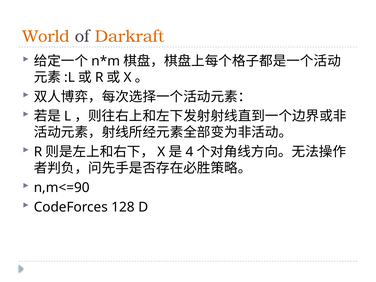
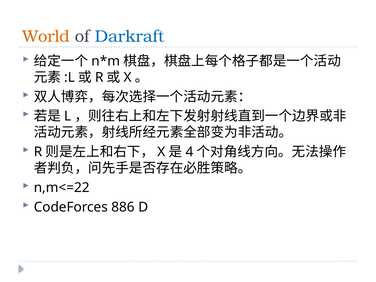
Darkraft colour: orange -> blue (130, 36)
n,m<=90: n,m<=90 -> n,m<=22 (62, 188)
128: 128 -> 886 (123, 207)
